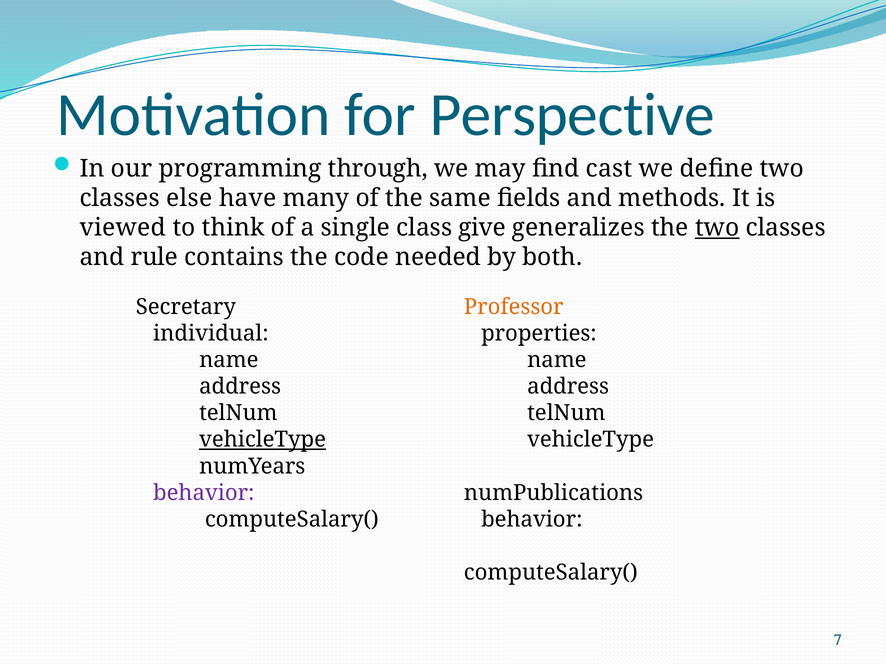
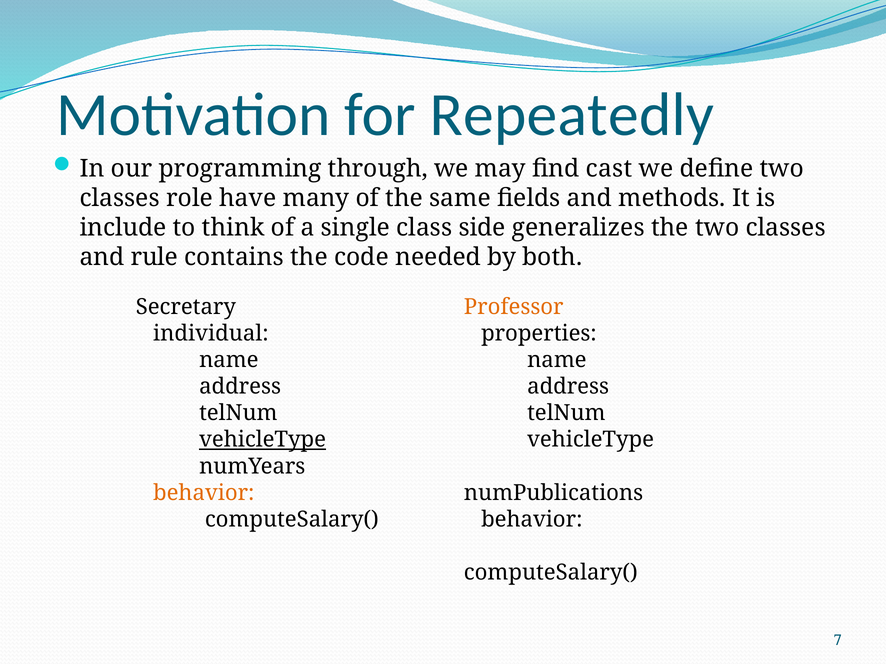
Perspective: Perspective -> Repeatedly (572, 115)
else: else -> role (189, 198)
viewed: viewed -> include (123, 228)
give: give -> side (482, 228)
two underline: present -> none (717, 228)
behavior colour: purple -> orange (204, 493)
